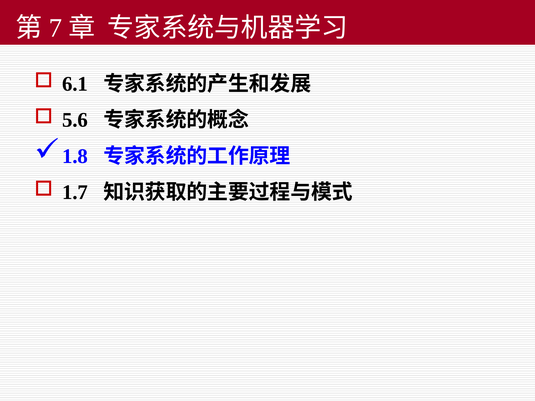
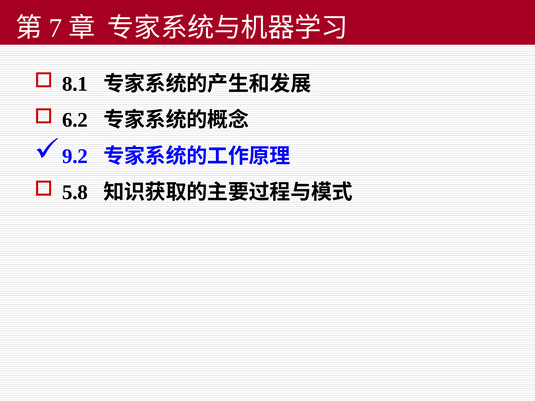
6.1: 6.1 -> 8.1 (75, 84)
5.6: 5.6 -> 6.2 (75, 120)
1.8: 1.8 -> 9.2 (75, 156)
1.7: 1.7 -> 5.8 (75, 193)
